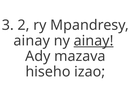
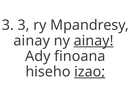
3 2: 2 -> 3 (23, 25)
mazava: mazava -> finoana (80, 56)
izao underline: none -> present (90, 72)
